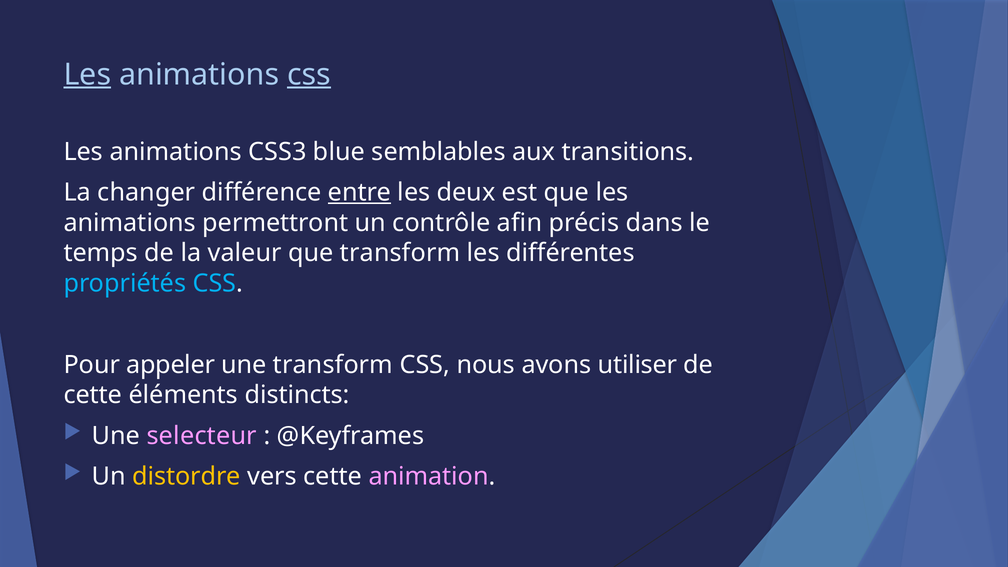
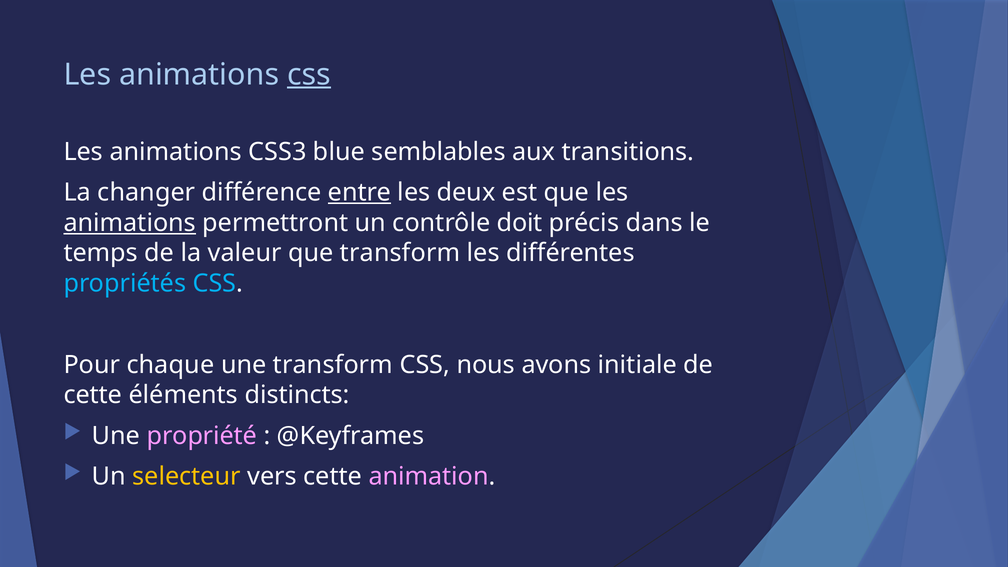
Les underline: present -> none (87, 75)
animations underline: none -> present (130, 223)
afin: afin -> doit (520, 223)
appeler: appeler -> chaque (170, 365)
utiliser: utiliser -> initiale (637, 365)
selecteur: selecteur -> propriété (202, 436)
distordre: distordre -> selecteur (187, 476)
